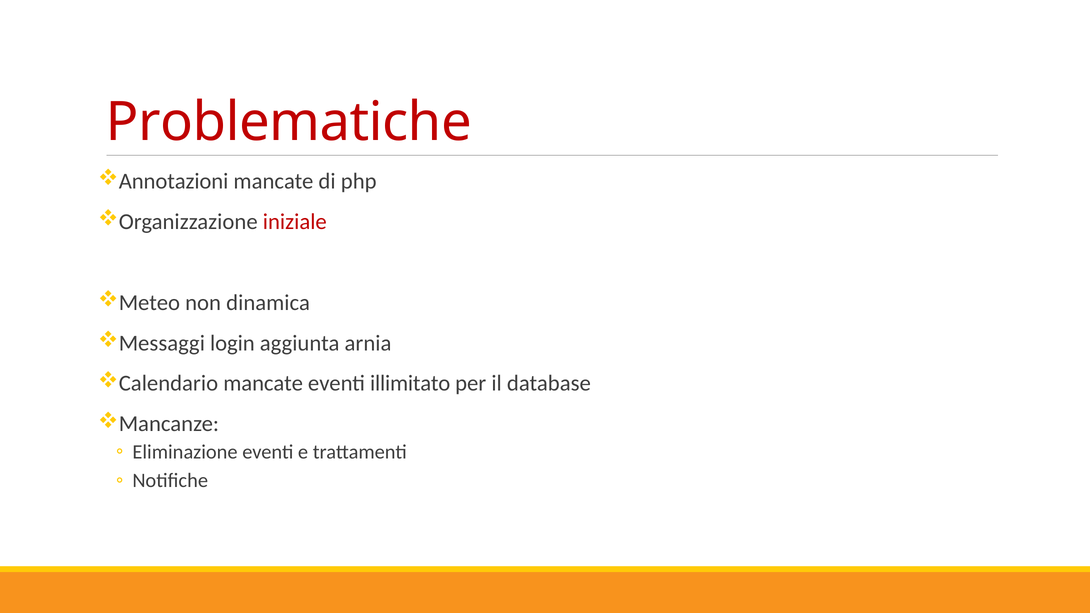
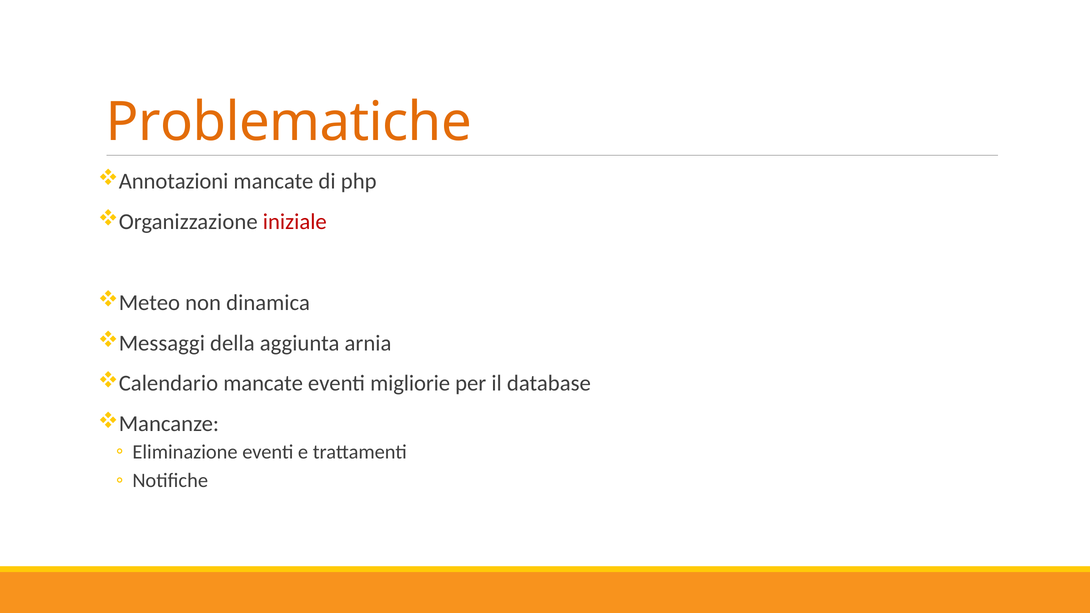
Problematiche colour: red -> orange (289, 122)
login: login -> della (232, 343)
illimitato: illimitato -> migliorie (410, 384)
